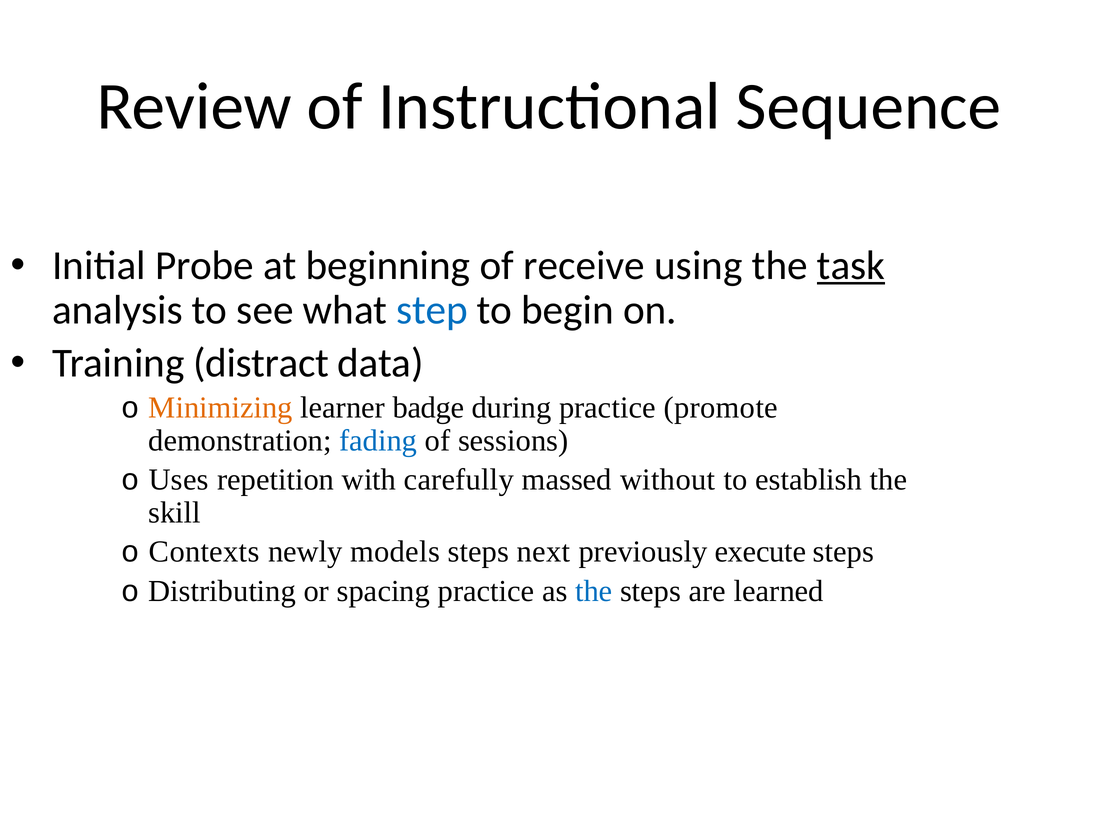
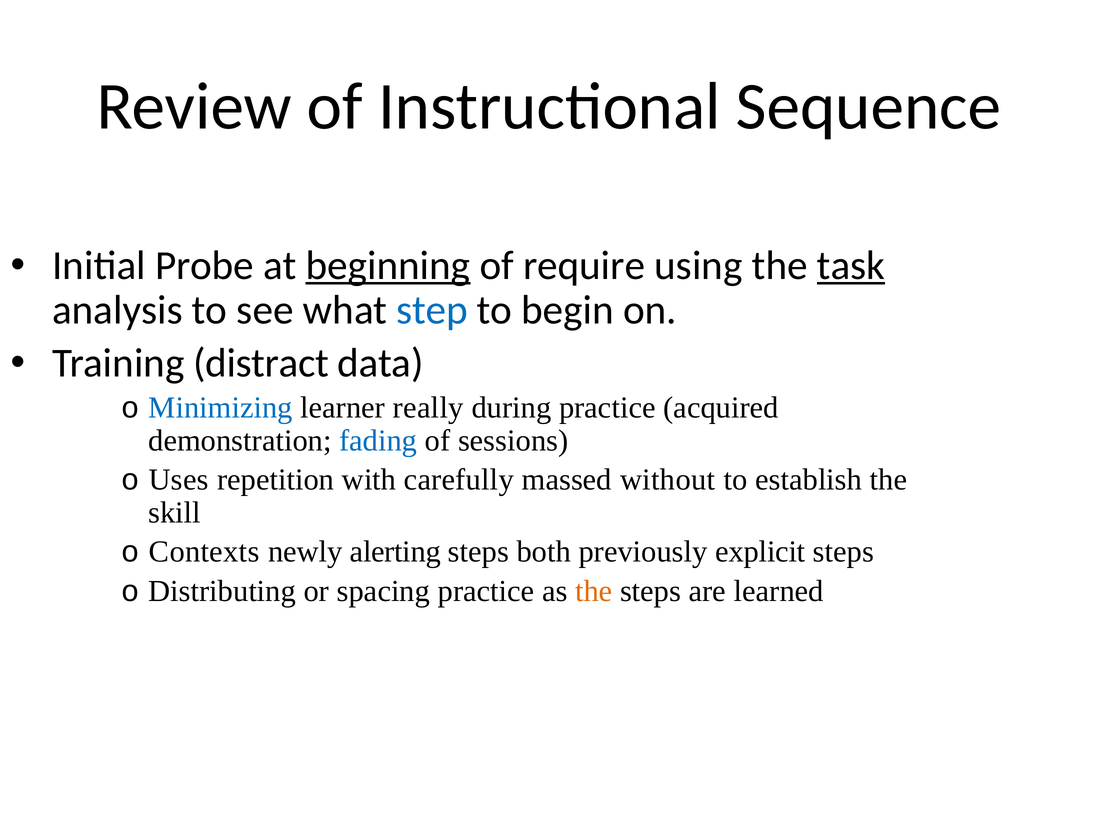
beginning underline: none -> present (388, 266)
receive: receive -> require (584, 266)
Minimizing colour: orange -> blue (221, 408)
badge: badge -> really (428, 408)
promote: promote -> acquired (721, 408)
models: models -> alerting (395, 552)
next: next -> both (544, 552)
execute: execute -> explicit (760, 552)
the colour: blue -> orange (594, 591)
